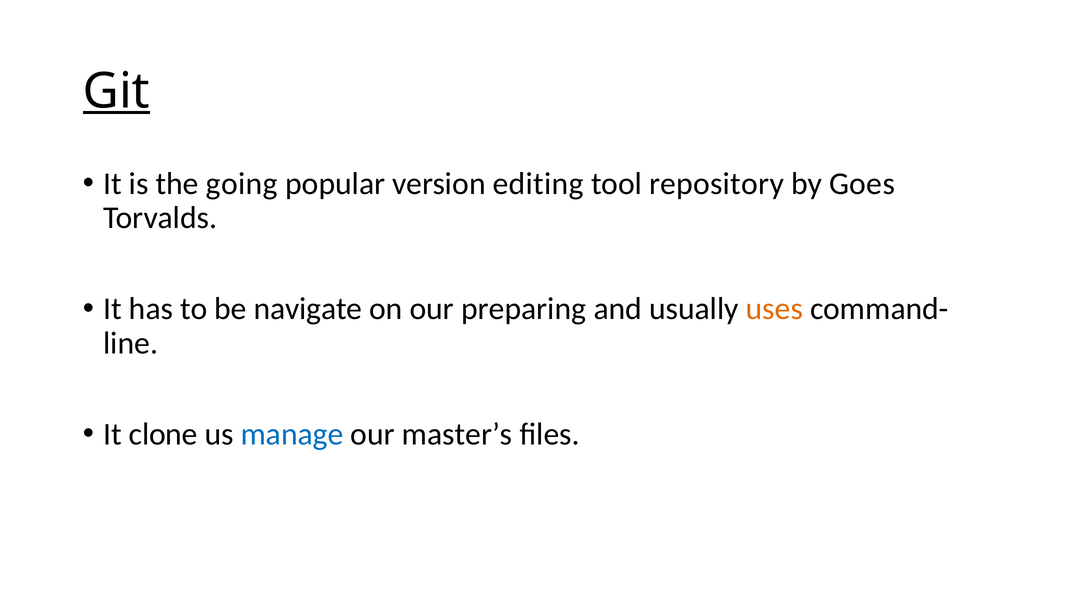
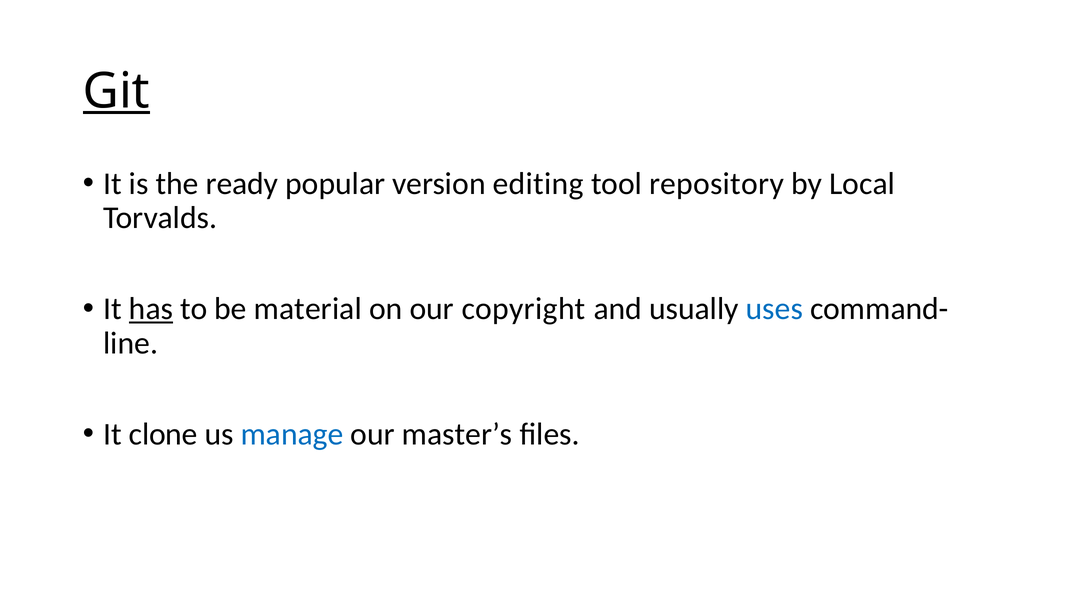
going: going -> ready (242, 184)
Goes: Goes -> Local (862, 184)
has underline: none -> present (151, 309)
navigate: navigate -> material (308, 309)
preparing: preparing -> copyright (524, 309)
uses colour: orange -> blue (774, 309)
